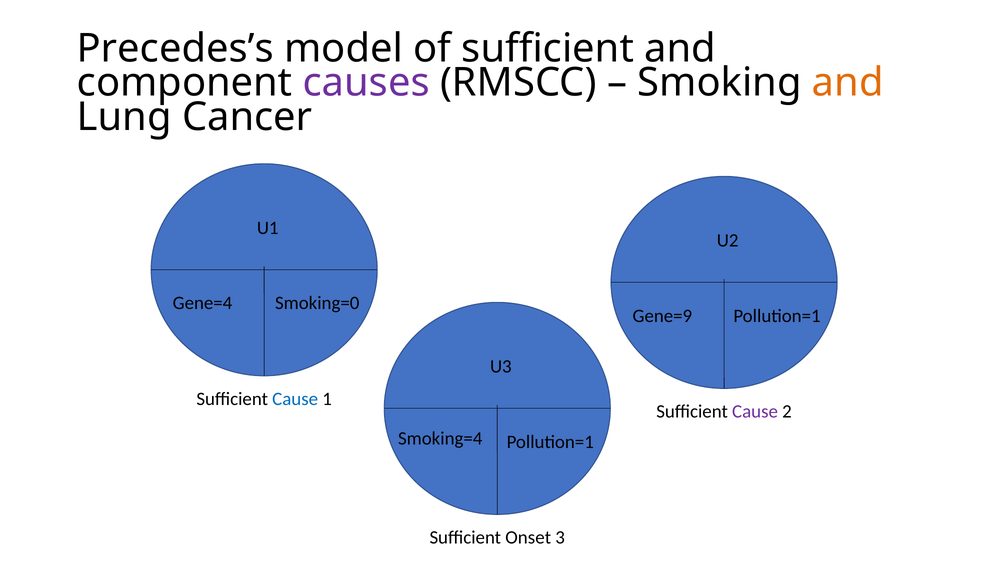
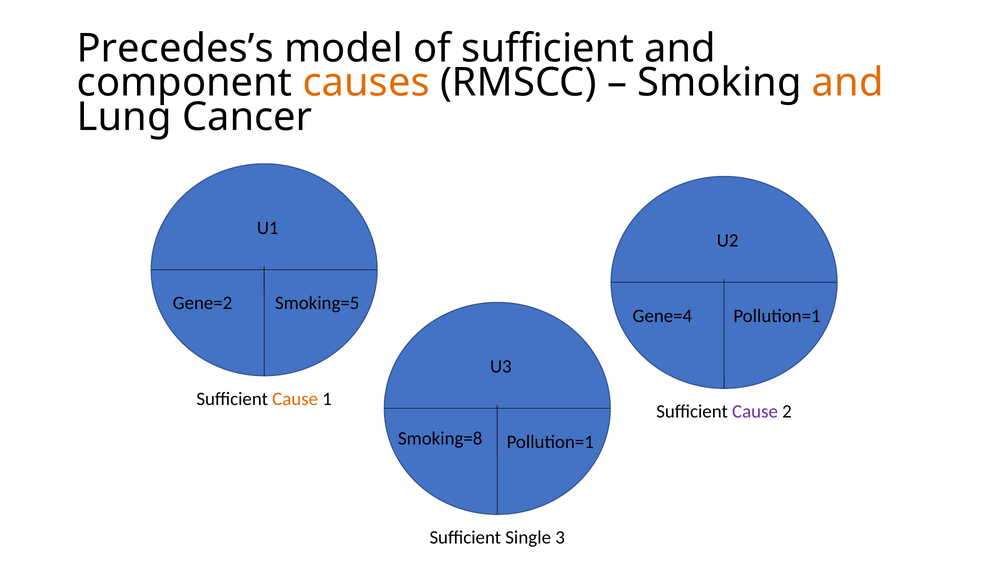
causes colour: purple -> orange (366, 83)
Gene=4: Gene=4 -> Gene=2 (203, 303)
Smoking=0: Smoking=0 -> Smoking=5 (317, 303)
Gene=9: Gene=9 -> Gene=4 (662, 316)
Cause colour: blue -> orange (295, 399)
Smoking=4: Smoking=4 -> Smoking=8 (440, 438)
Onset: Onset -> Single (528, 538)
